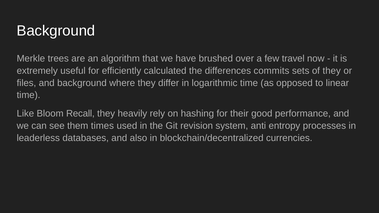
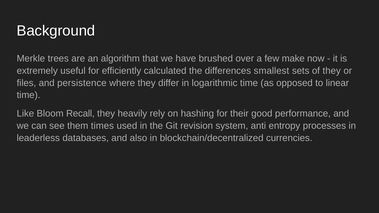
travel: travel -> make (293, 59)
commits: commits -> smallest (271, 71)
and background: background -> persistence (82, 83)
